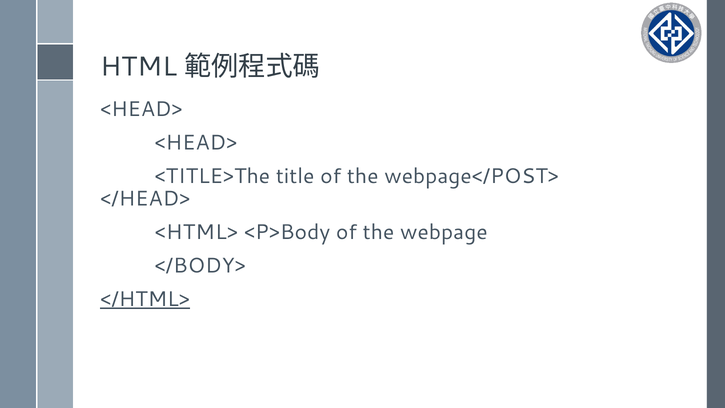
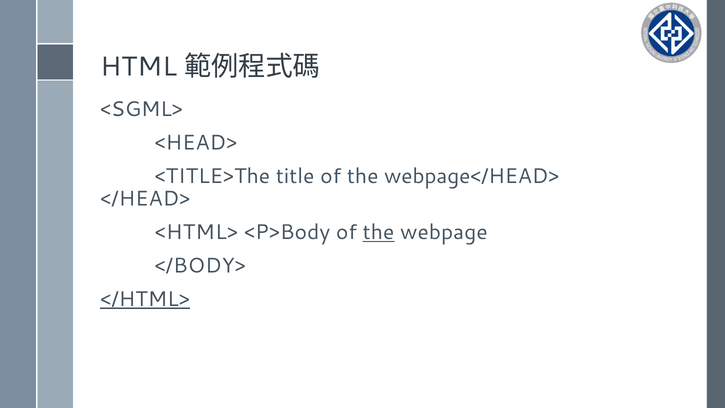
<HEAD>: <HEAD> -> <SGML> (141, 109)
webpage</POST>: webpage</POST> -> webpage</HEAD> (472, 176)
the underline: none -> present (379, 232)
